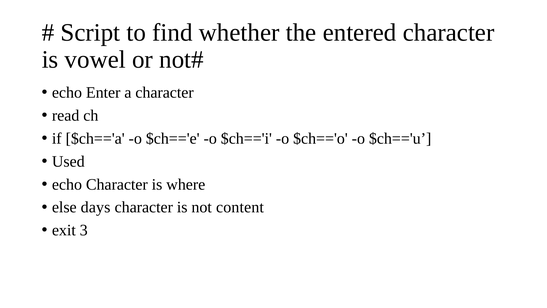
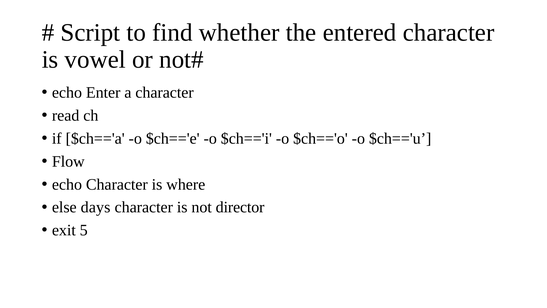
Used: Used -> Flow (68, 161)
content: content -> director (240, 207)
3: 3 -> 5 (84, 230)
